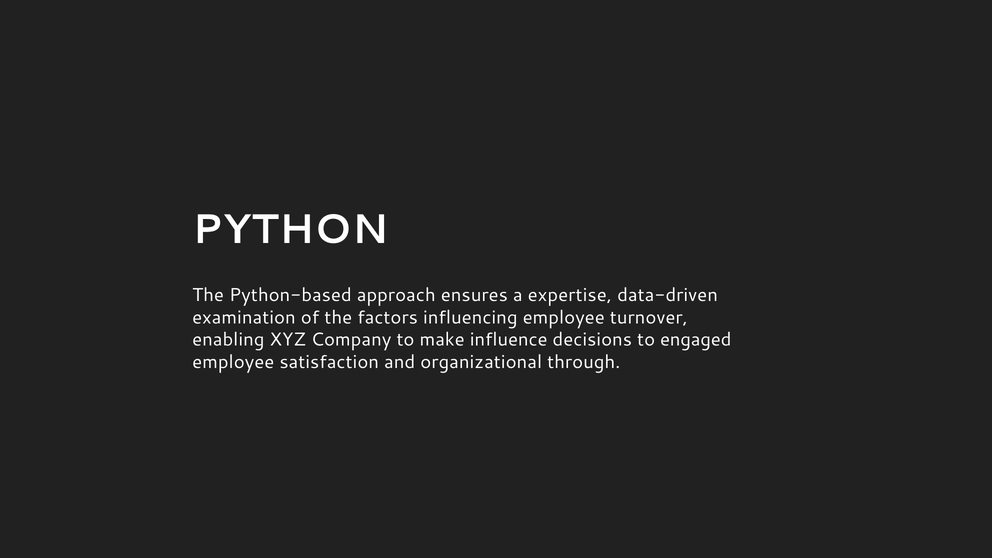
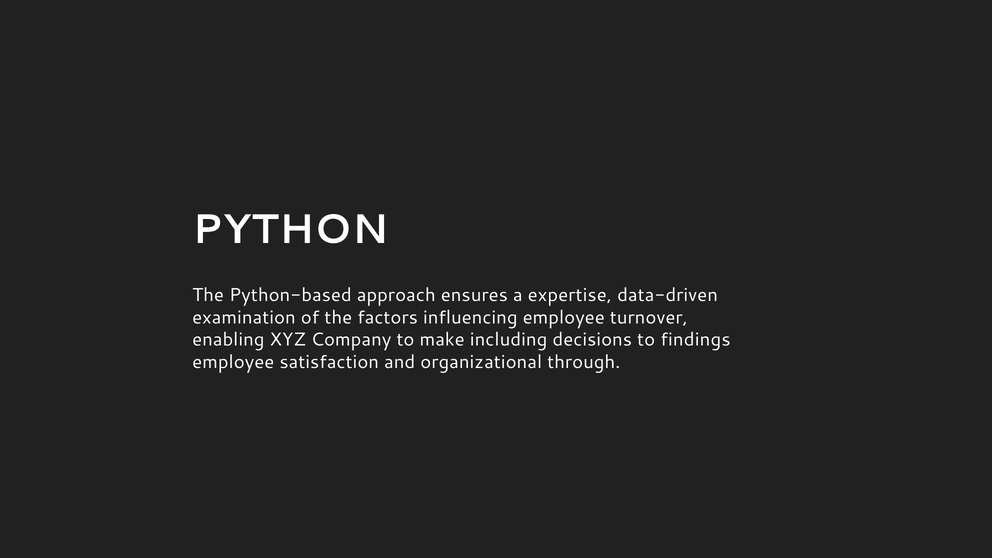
influence: influence -> including (509, 340)
engaged: engaged -> findings (696, 340)
